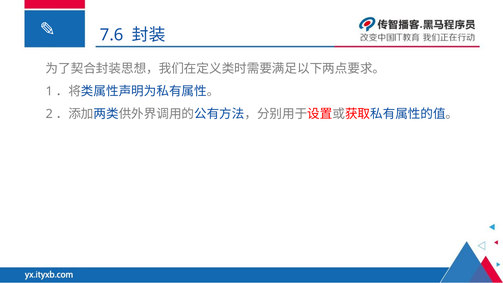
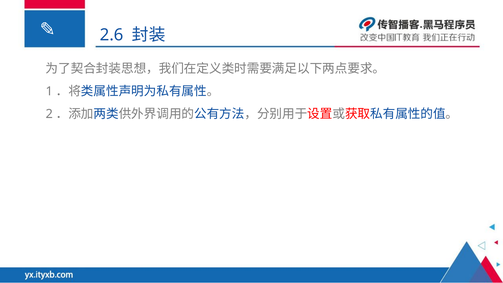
7.6: 7.6 -> 2.6 (112, 35)
